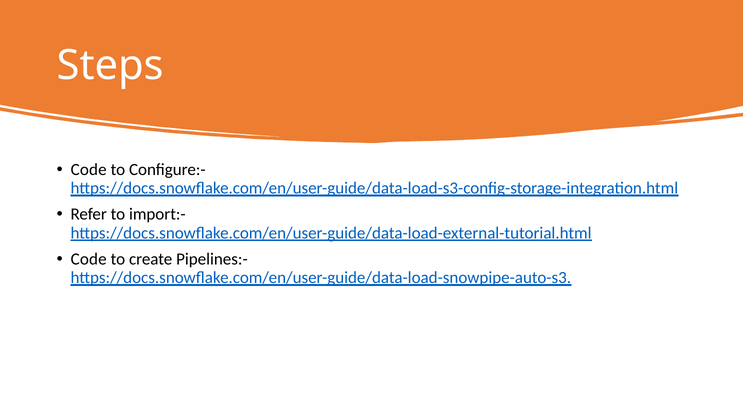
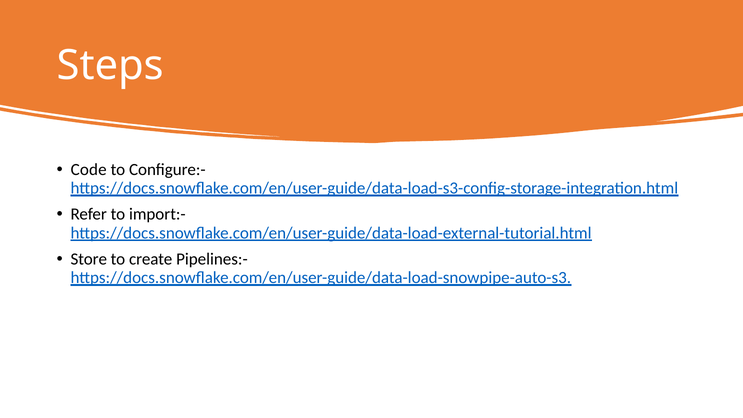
Code: Code -> Store (89, 259)
